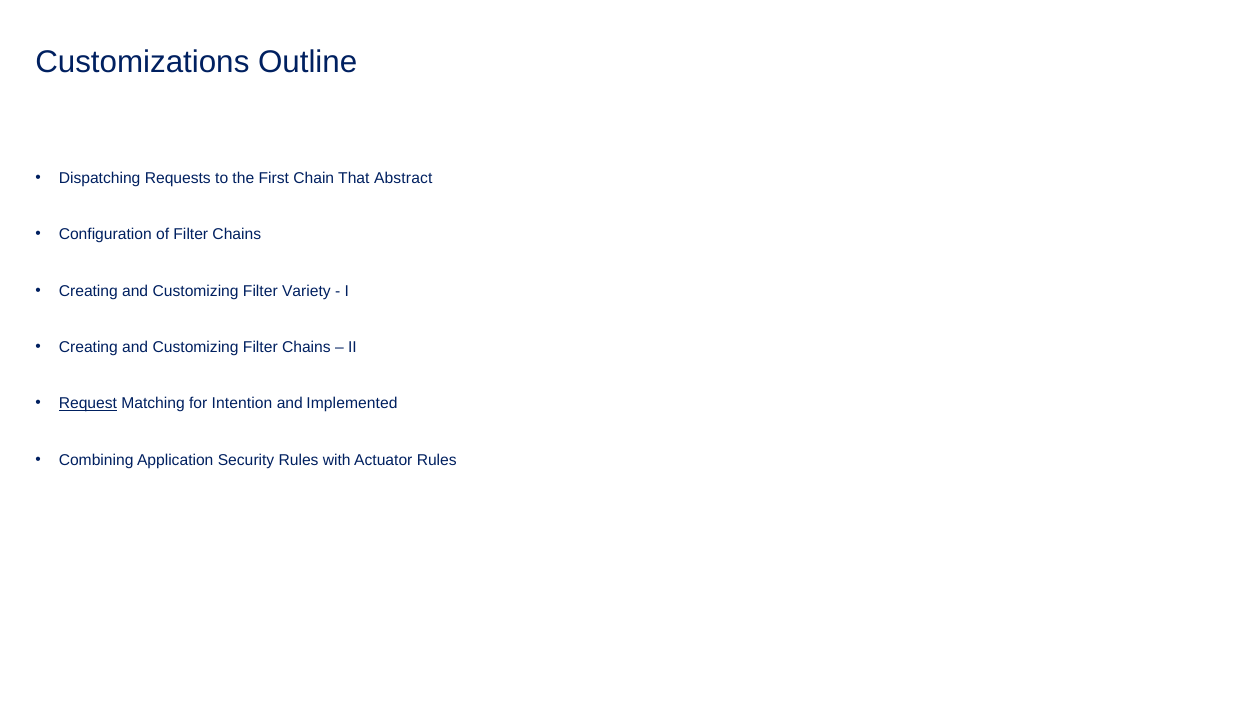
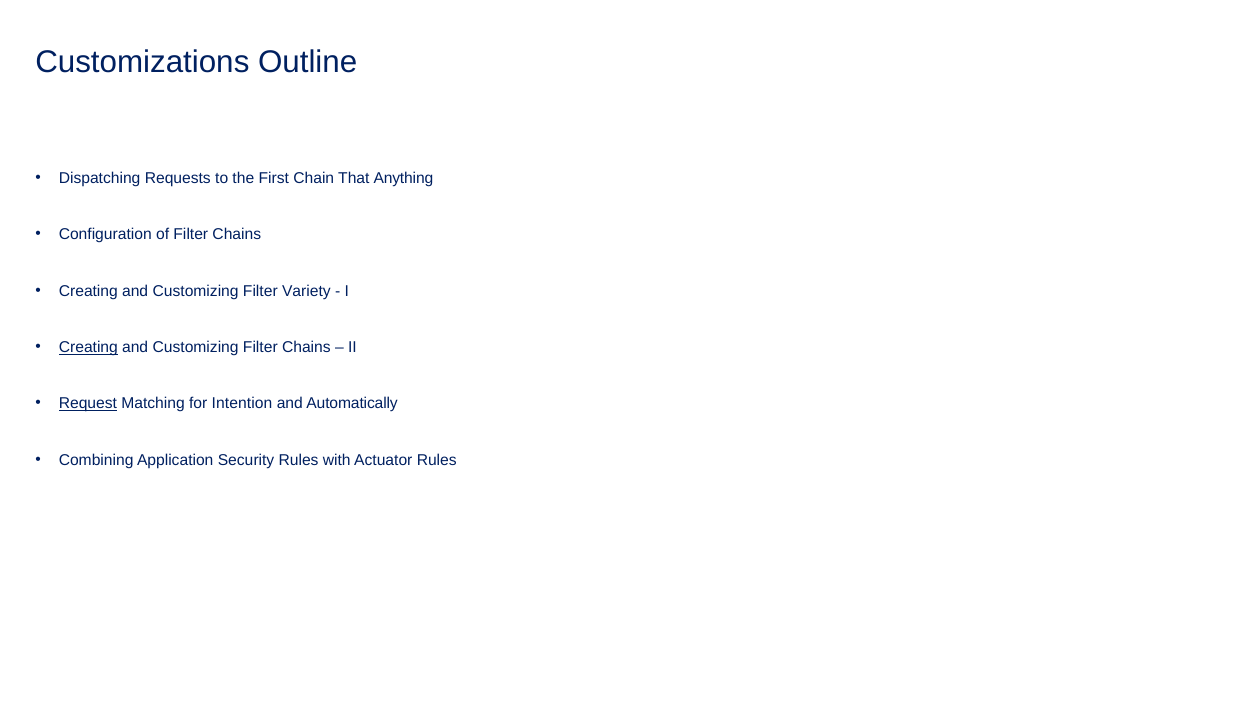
Abstract: Abstract -> Anything (403, 178)
Creating underline: none -> present (88, 347)
Implemented: Implemented -> Automatically (352, 404)
